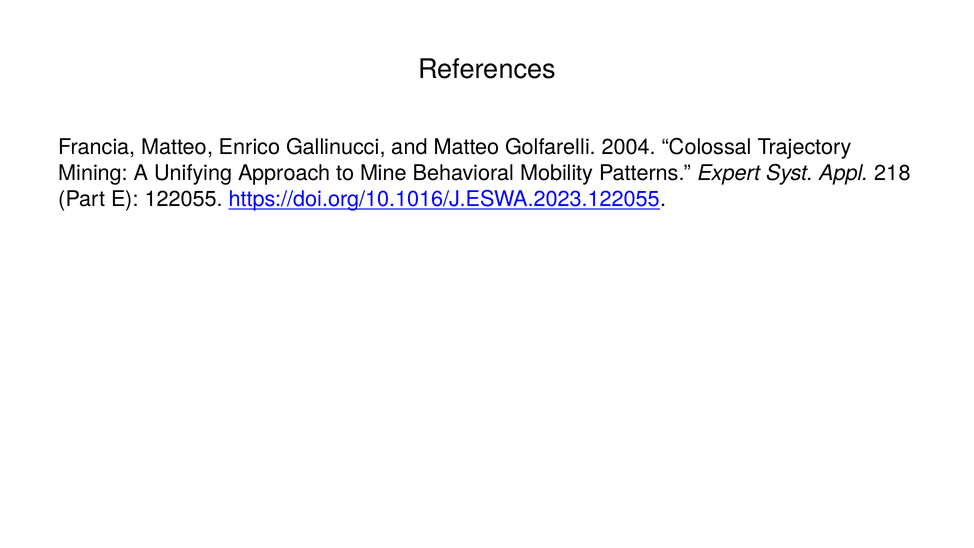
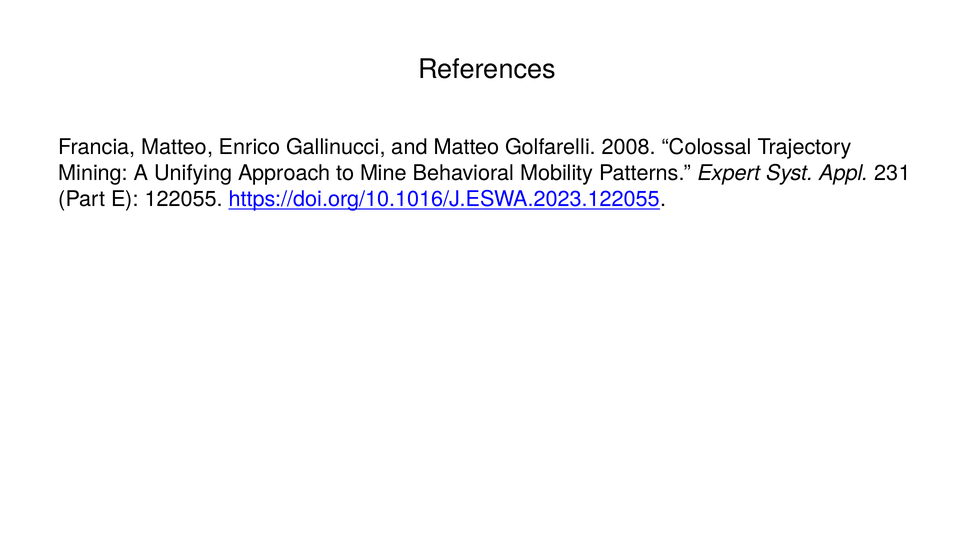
2004: 2004 -> 2008 (629, 147)
218: 218 -> 231 (893, 173)
